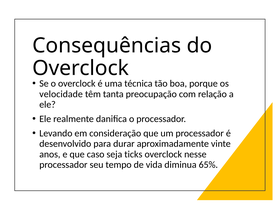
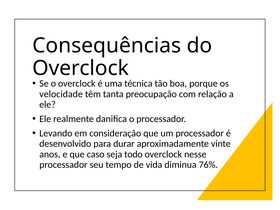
ticks: ticks -> todo (133, 154)
65%: 65% -> 76% (208, 165)
